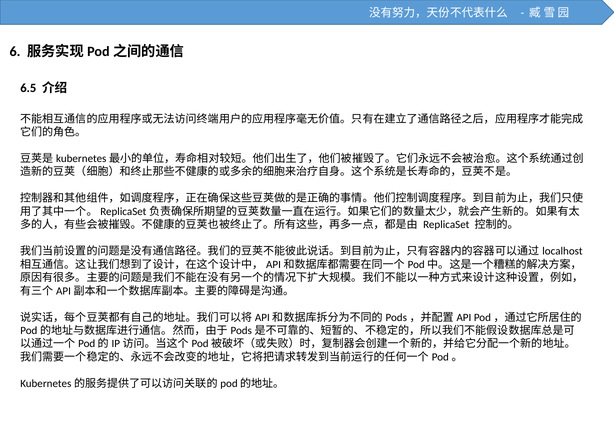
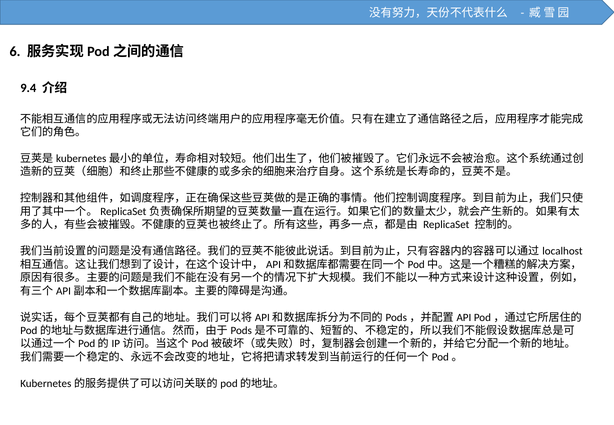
6.5: 6.5 -> 9.4 (28, 88)
